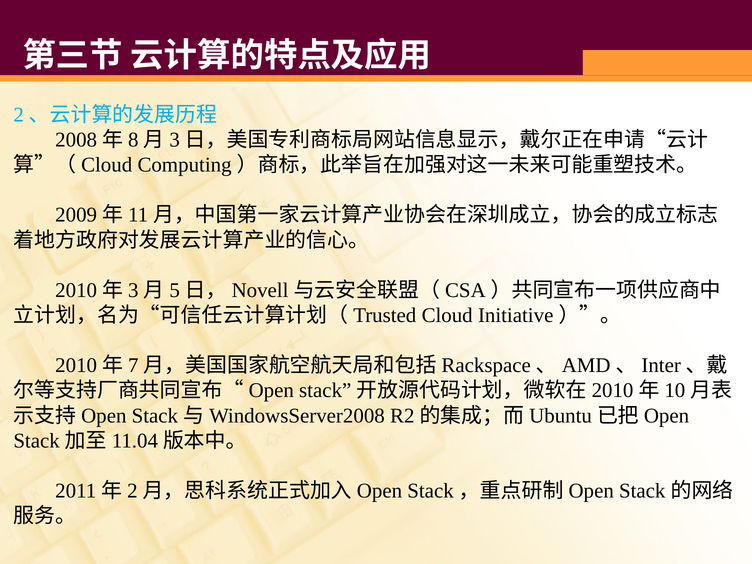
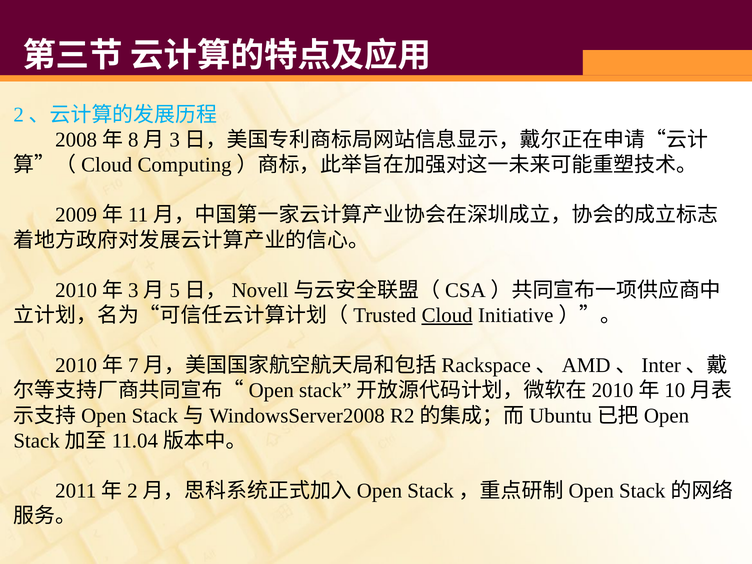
Cloud underline: none -> present (447, 315)
